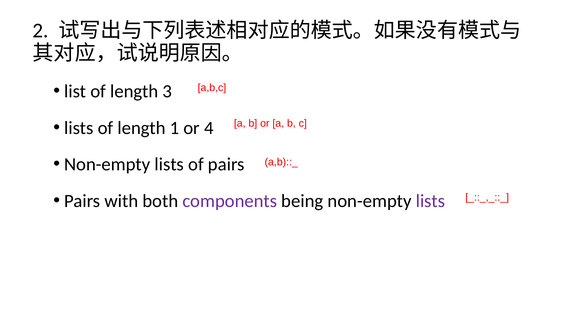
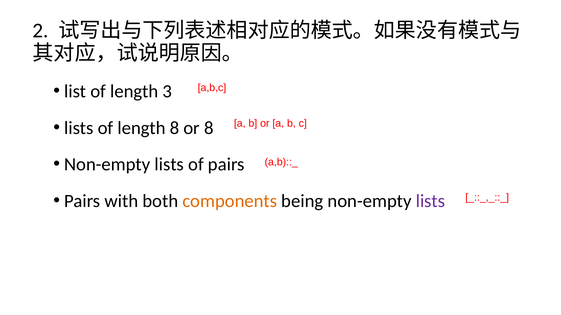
length 1: 1 -> 8 (174, 128)
or 4: 4 -> 8 (209, 128)
components colour: purple -> orange (230, 201)
